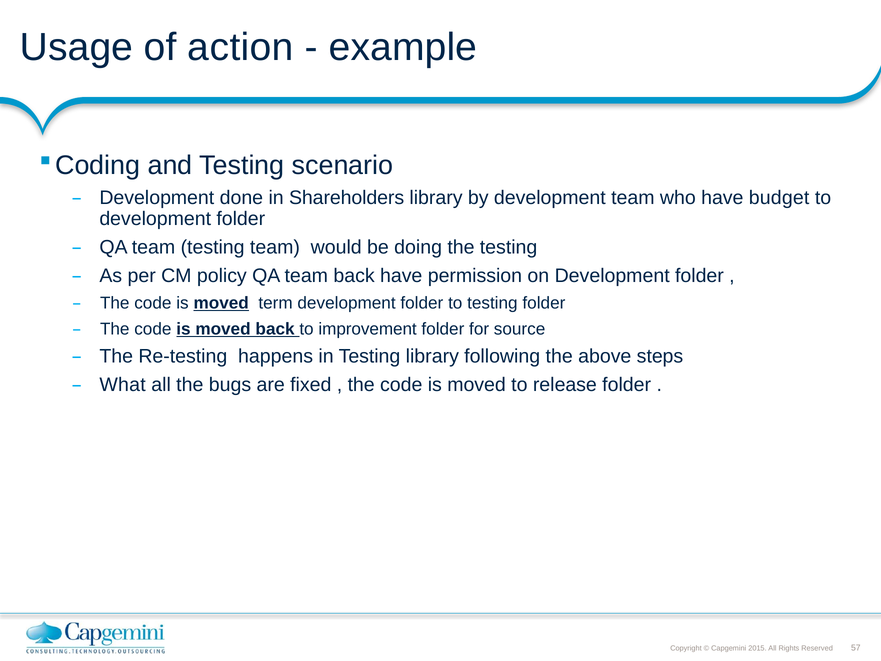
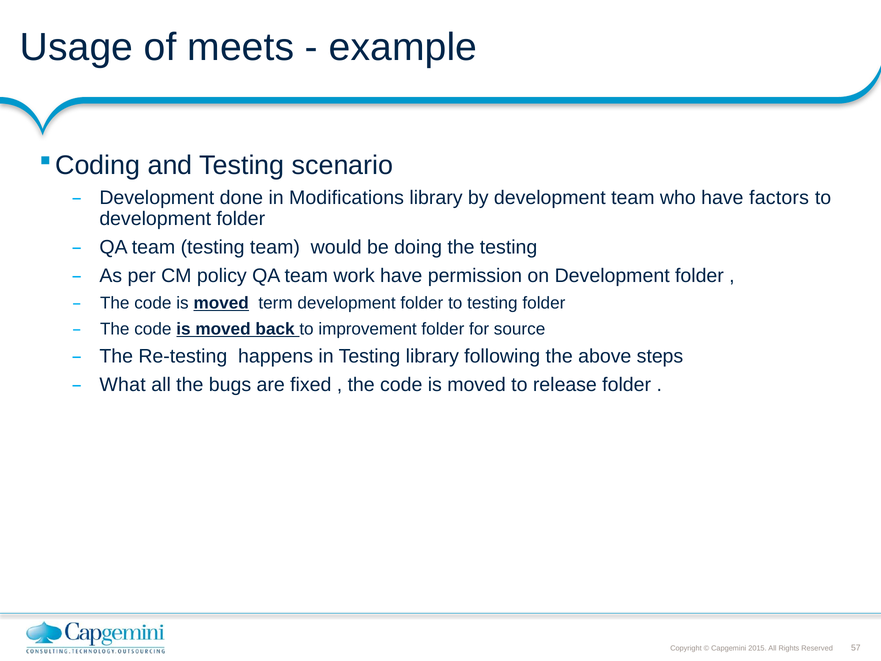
action: action -> meets (241, 47)
Shareholders: Shareholders -> Modifications (347, 198)
budget: budget -> factors (779, 198)
team back: back -> work (354, 276)
